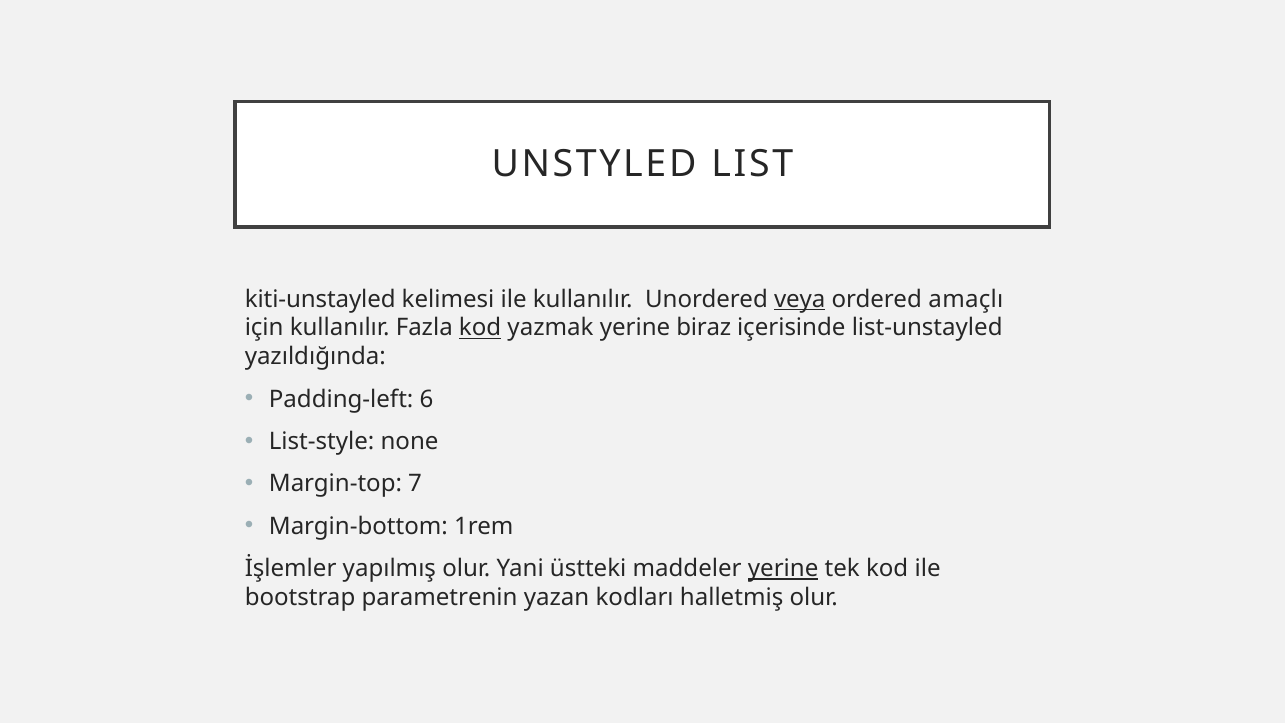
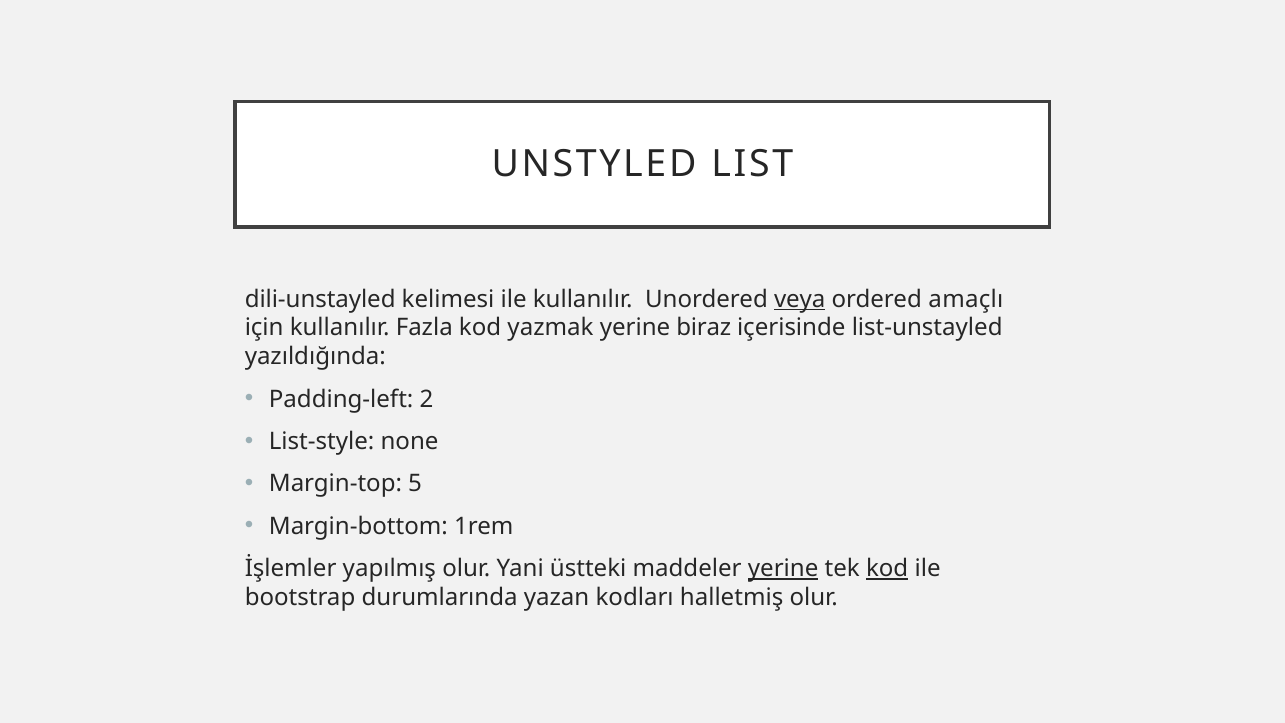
kiti-unstayled: kiti-unstayled -> dili-unstayled (320, 299)
kod underline: present -> none (480, 328)
6: 6 -> 2 (427, 399)
7: 7 -> 5 (415, 484)
kod underline: none -> present (887, 568)
parametrenin: parametrenin -> durumlarında (440, 597)
